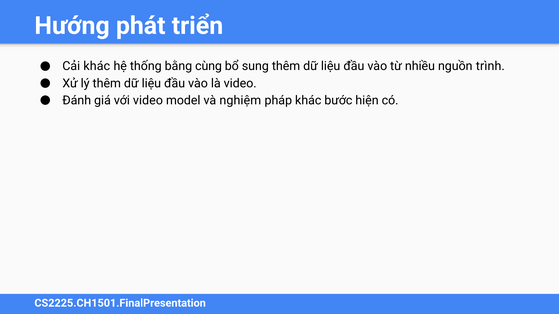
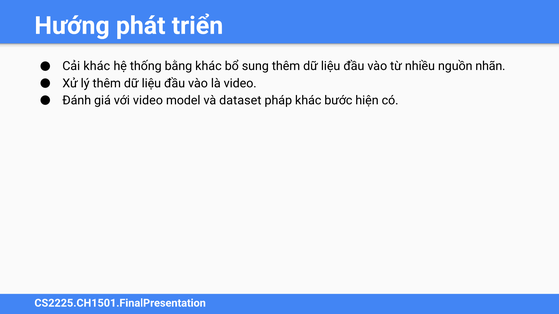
bằng cùng: cùng -> khác (208, 66)
trình: trình -> nhãn (490, 66)
nghiệm: nghiệm -> dataset (240, 101)
